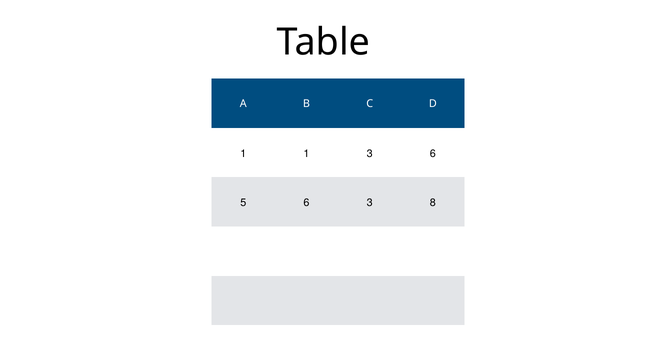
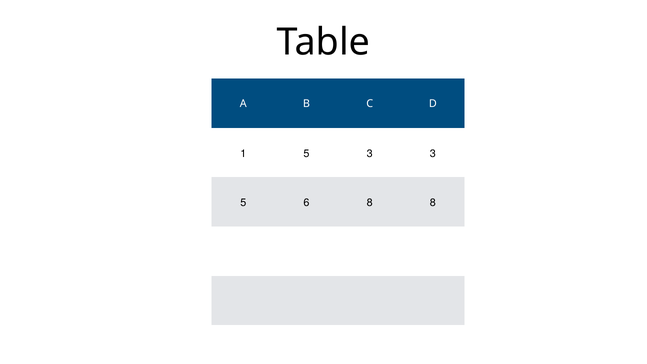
1 1: 1 -> 5 (306, 154)
3 6: 6 -> 3 (433, 154)
6 3: 3 -> 8 (370, 203)
